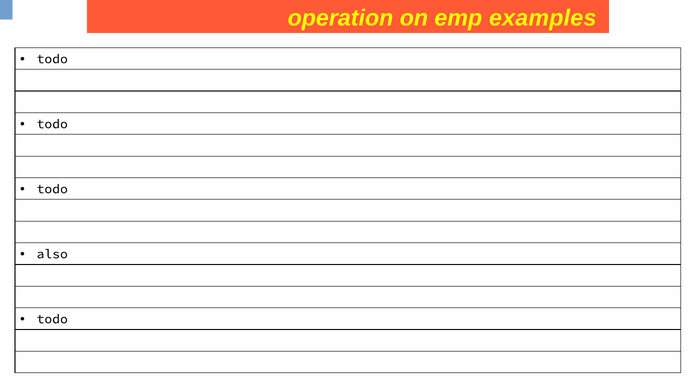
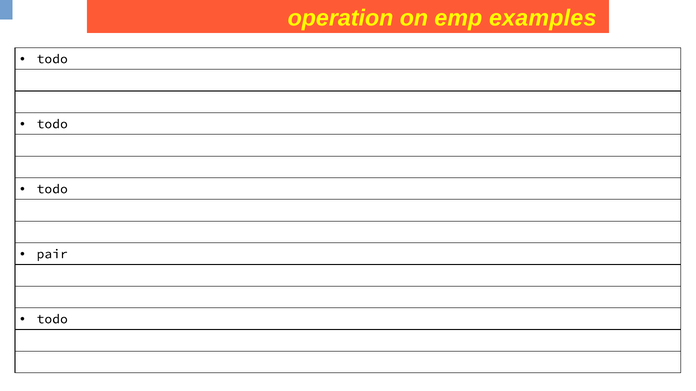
also: also -> pair (52, 254)
